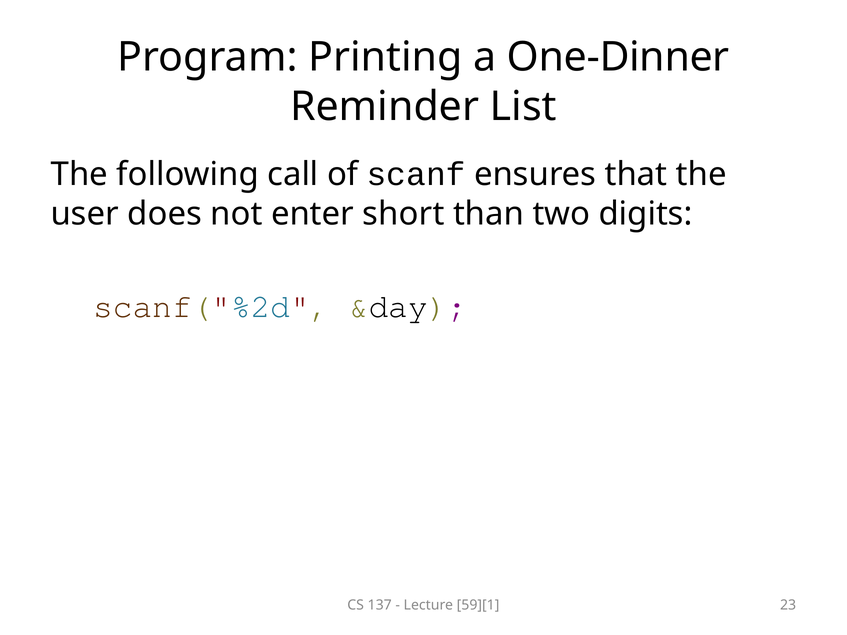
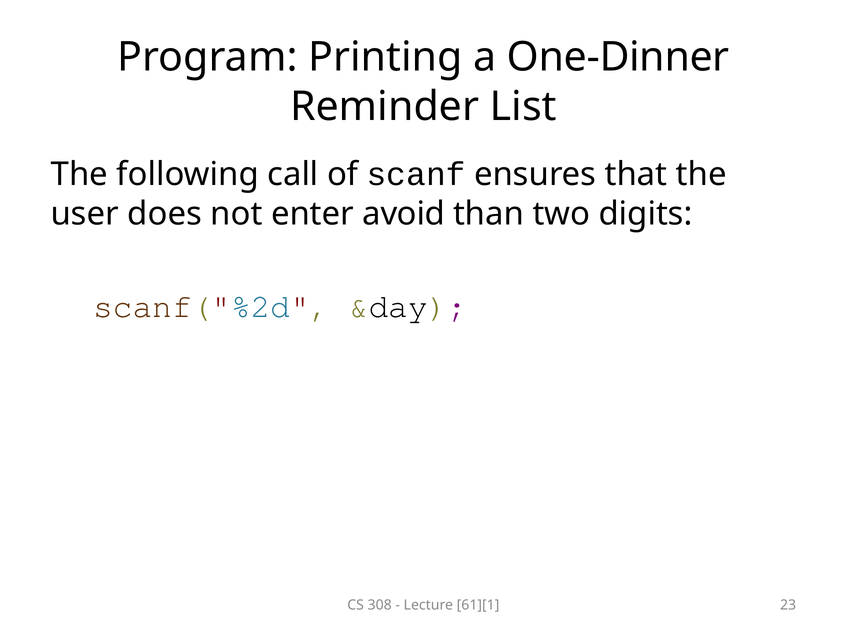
short: short -> avoid (404, 214)
137: 137 -> 308 (380, 606)
59][1: 59][1 -> 61][1 (478, 606)
